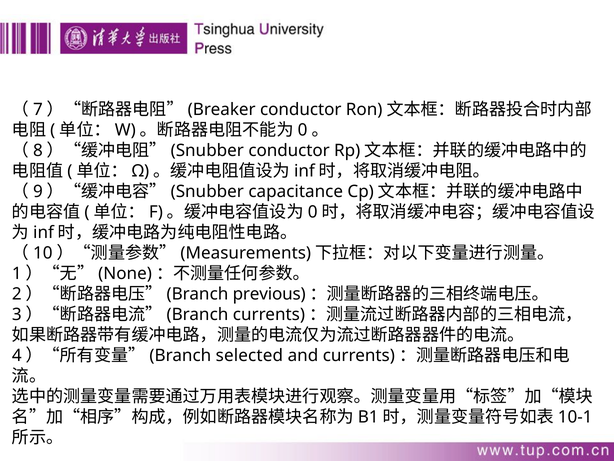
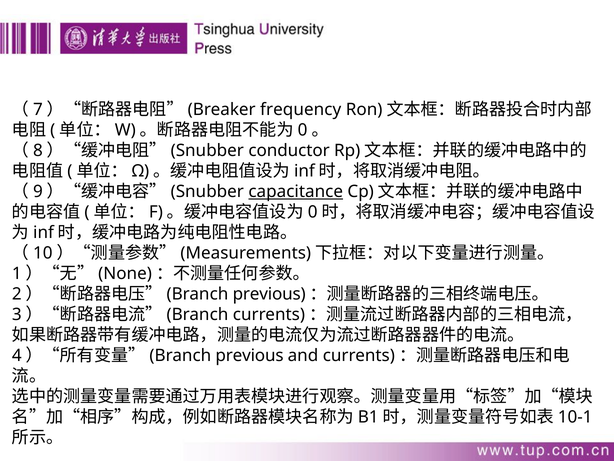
conductor: conductor -> frequency (301, 109)
capacitance underline: none -> present (296, 191)
selected: selected -> previous (250, 355)
